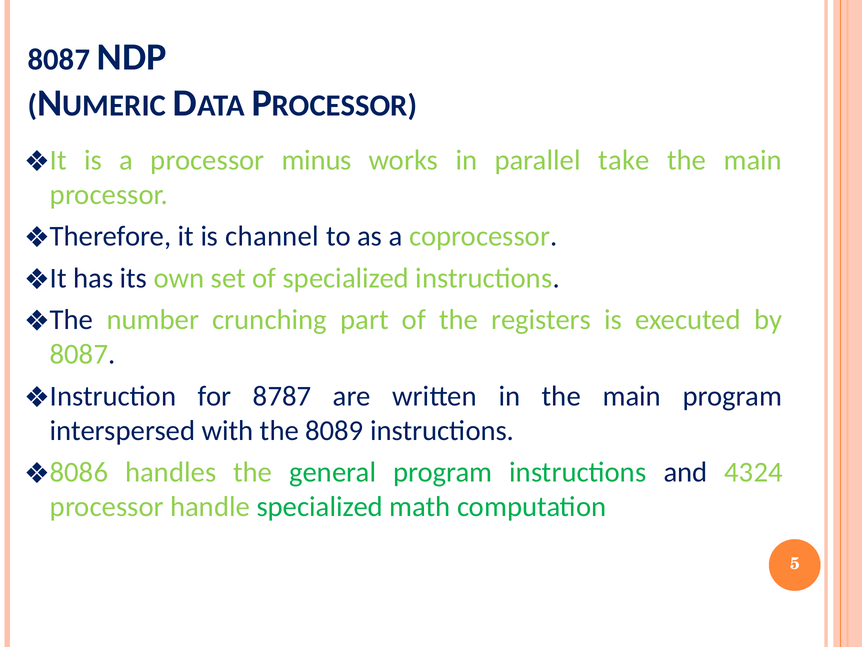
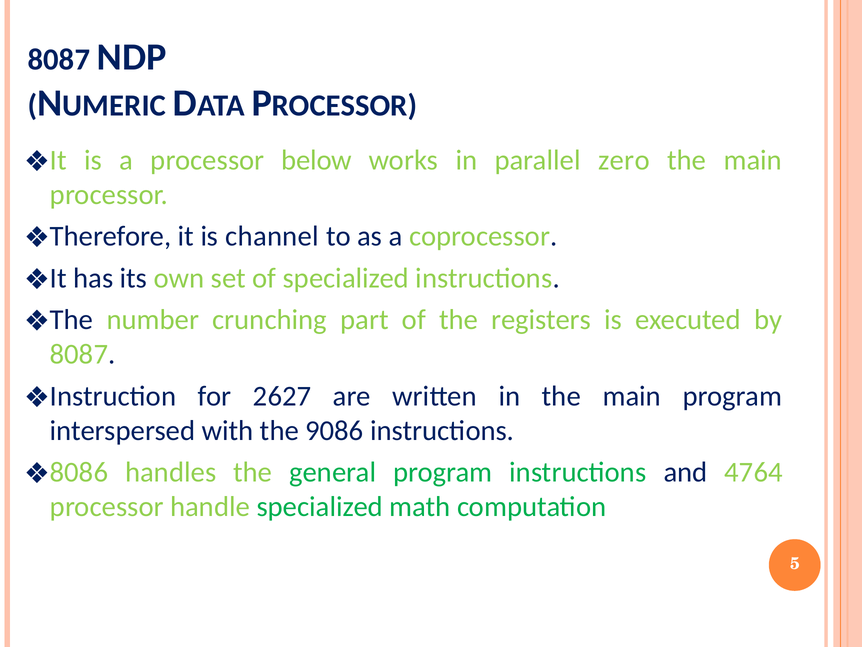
minus: minus -> below (317, 160)
take: take -> zero (624, 160)
8787: 8787 -> 2627 (282, 396)
8089: 8089 -> 9086 (334, 430)
4324: 4324 -> 4764 (754, 472)
